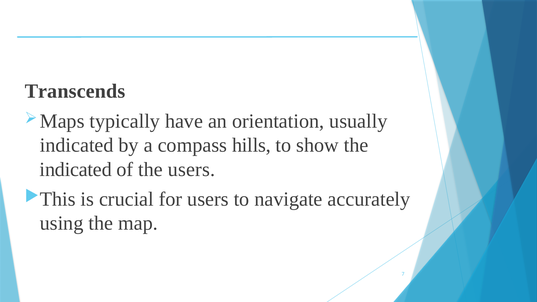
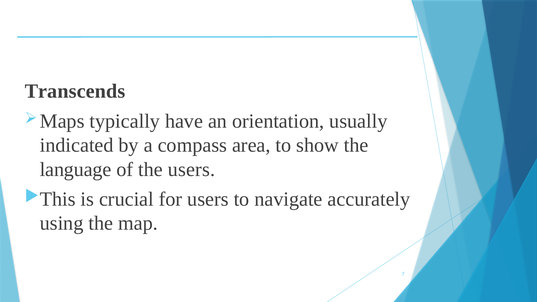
hills: hills -> area (251, 145)
indicated: indicated -> language (76, 169)
